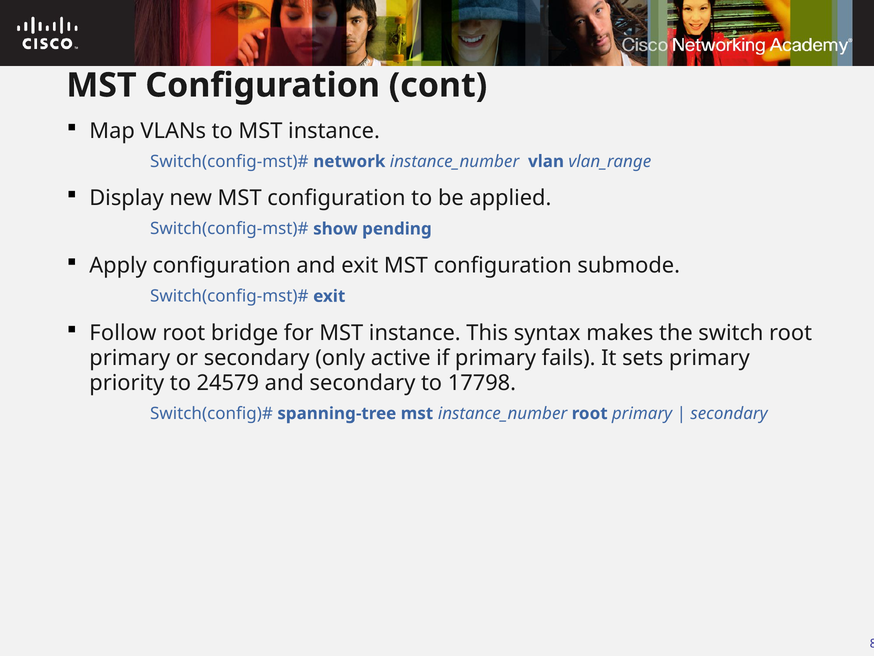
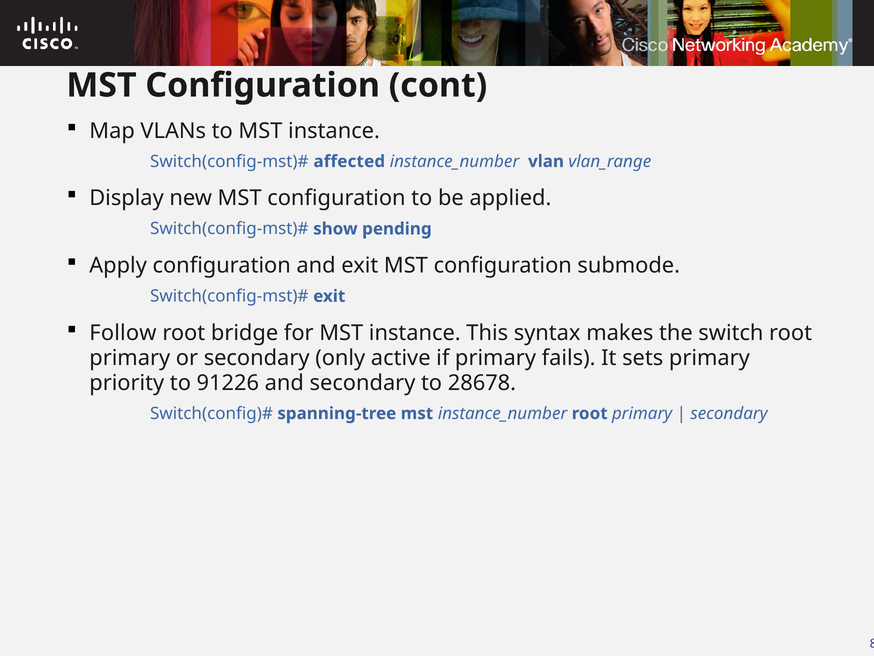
network: network -> affected (349, 161)
24579: 24579 -> 91226 (228, 383)
17798: 17798 -> 28678 (482, 383)
